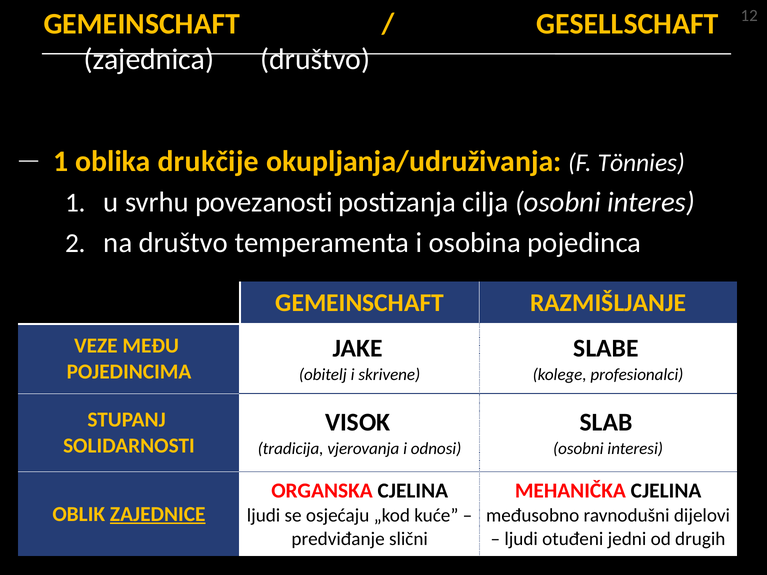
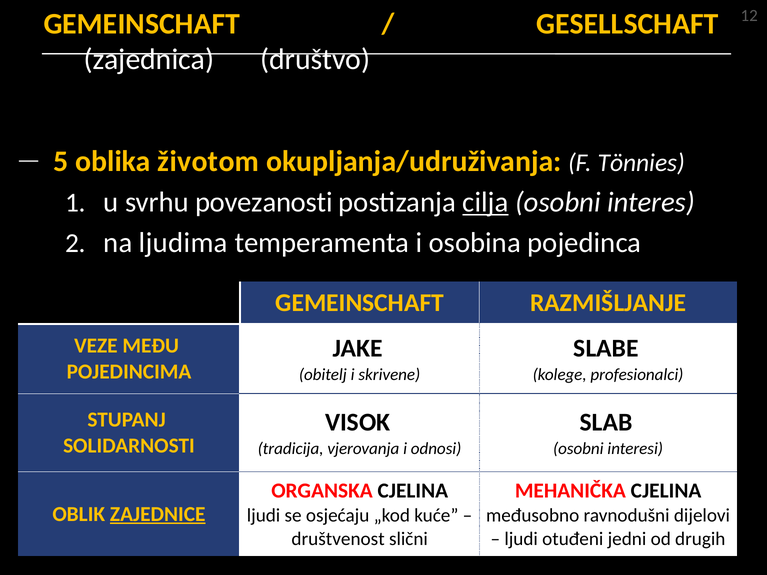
1: 1 -> 5 (61, 162)
drukčije: drukčije -> životom (208, 162)
cilja underline: none -> present (485, 202)
na društvo: društvo -> ljudima (183, 243)
predviđanje: predviđanje -> društvenost (338, 539)
